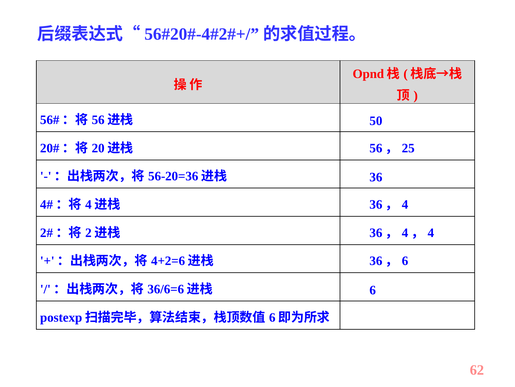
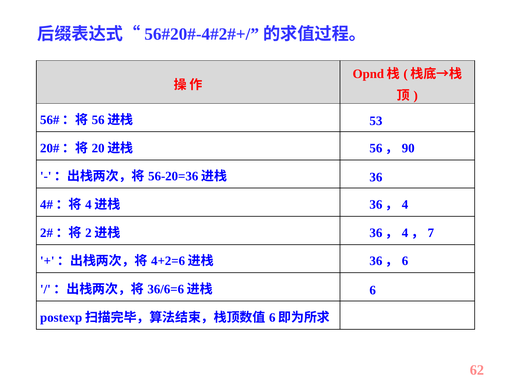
50: 50 -> 53 (376, 121)
25: 25 -> 90 (408, 148)
4: 4 -> 7 (431, 232)
